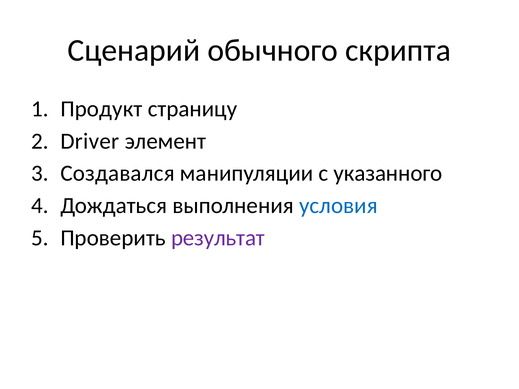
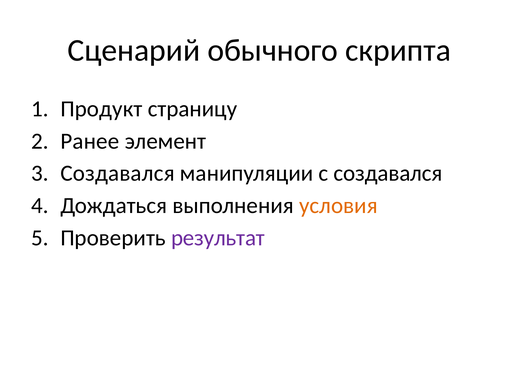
Driver: Driver -> Ранее (90, 141)
с указанного: указанного -> создавался (388, 173)
условия colour: blue -> orange (338, 206)
